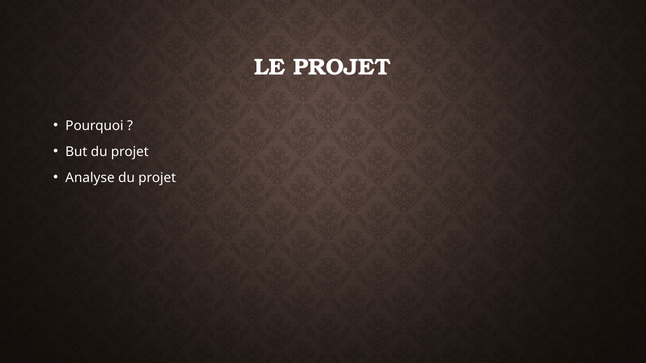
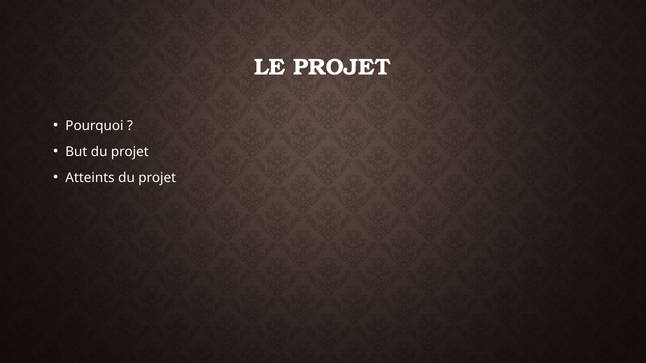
Analyse: Analyse -> Atteints (90, 178)
